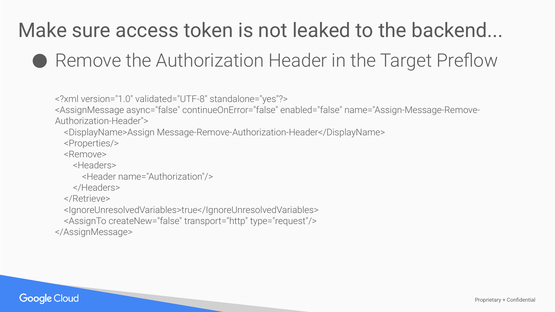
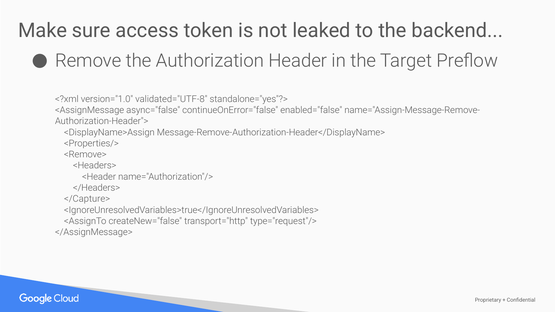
</Retrieve>: </Retrieve> -> </Capture> (87, 199)
